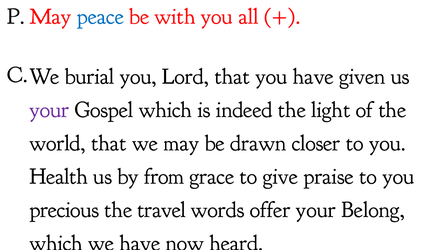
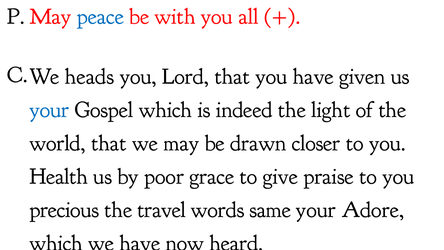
burial: burial -> heads (89, 76)
your colour: purple -> blue (49, 110)
from: from -> poor (164, 176)
offer: offer -> same (270, 210)
Belong: Belong -> Adore (373, 210)
